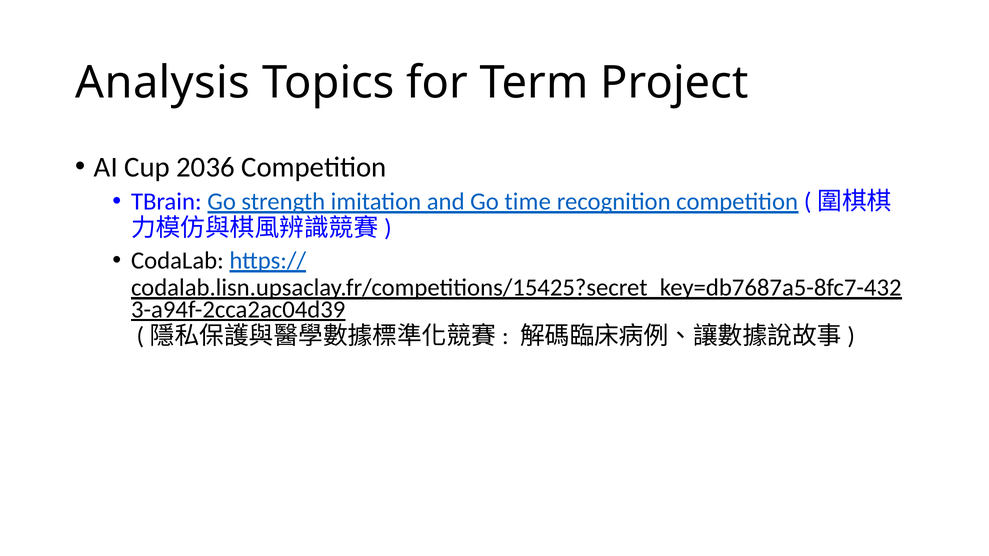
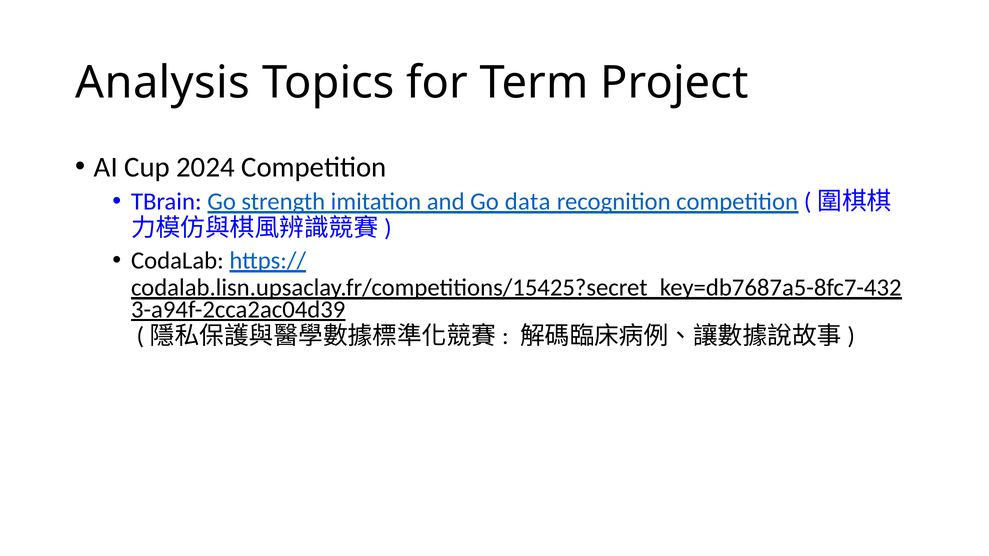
2036: 2036 -> 2024 (206, 167)
time: time -> data (528, 202)
